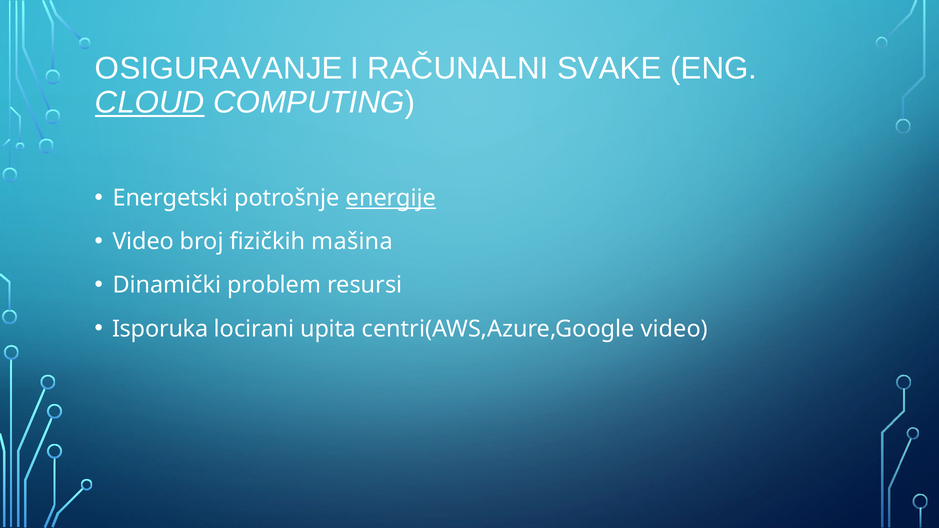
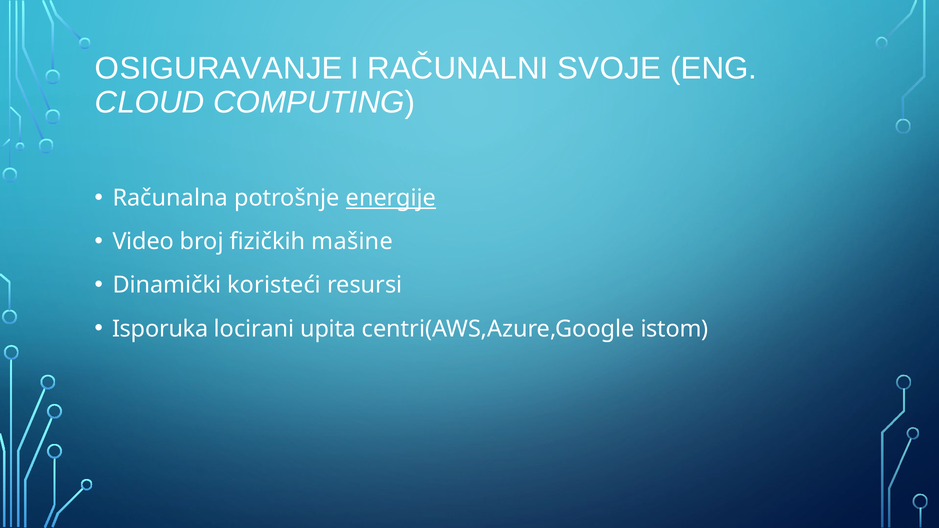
SVAKE: SVAKE -> SVOJE (609, 69)
CLOUD underline: present -> none (150, 102)
Energetski: Energetski -> Računalna (170, 198)
mašina: mašina -> mašine (352, 242)
problem: problem -> koristeći (274, 285)
centri(AWS,Azure,Google video: video -> istom (674, 329)
